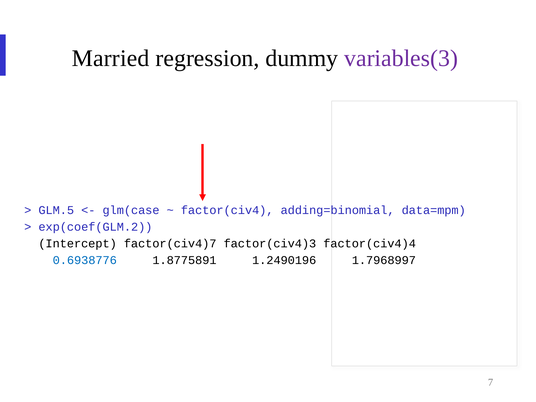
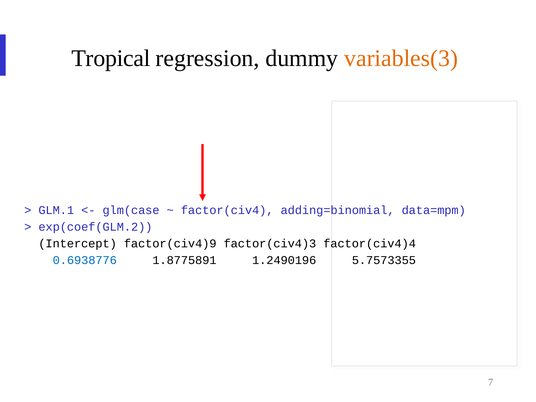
Married: Married -> Tropical (111, 58)
variables(3 colour: purple -> orange (401, 58)
GLM.5: GLM.5 -> GLM.1 (56, 210)
factor(civ4)7: factor(civ4)7 -> factor(civ4)9 (170, 244)
1.7968997: 1.7968997 -> 5.7573355 (384, 260)
